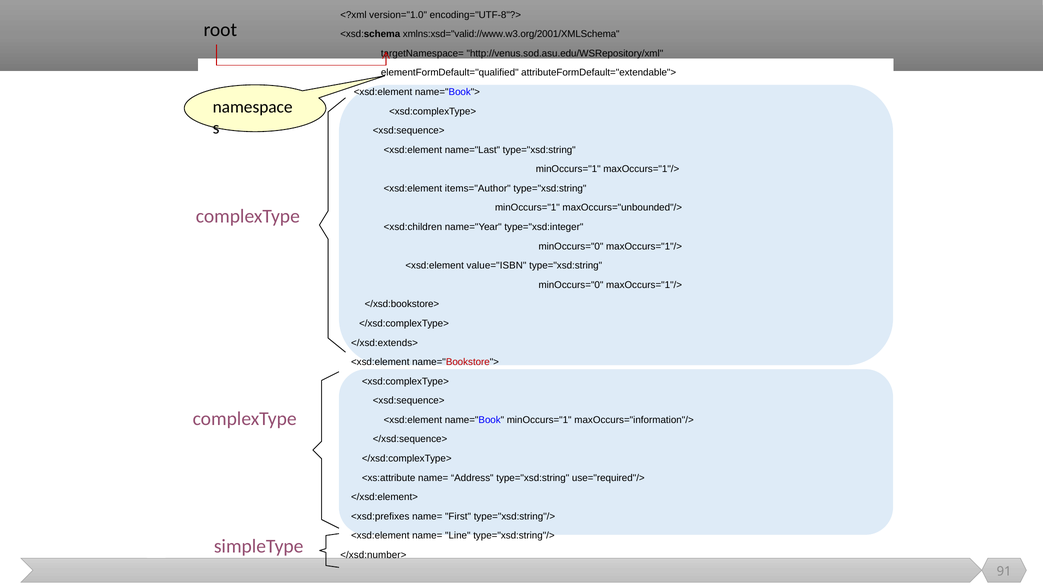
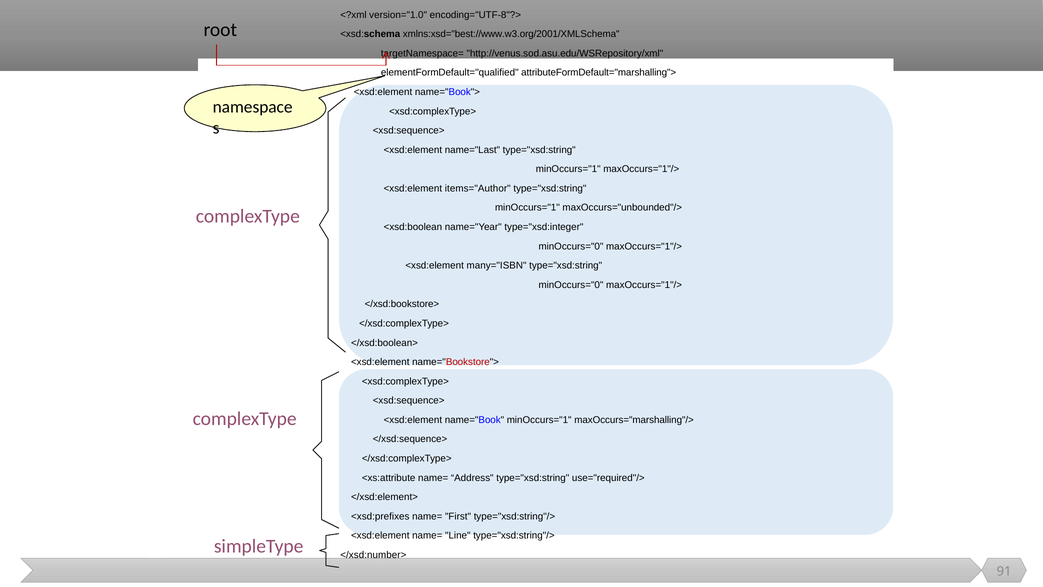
xmlns:xsd="valid://www.w3.org/2001/XMLSchema: xmlns:xsd="valid://www.w3.org/2001/XMLSchema -> xmlns:xsd="best://www.w3.org/2001/XMLSchema (511, 34)
attributeFormDefault="extendable">: attributeFormDefault="extendable"> -> attributeFormDefault="marshalling"> (599, 73)
<xsd:children: <xsd:children -> <xsd:boolean (413, 227)
value="ISBN: value="ISBN -> many="ISBN (497, 265)
</xsd:extends>: </xsd:extends> -> </xsd:boolean> (385, 343)
maxOccurs="information"/>: maxOccurs="information"/> -> maxOccurs="marshalling"/> (634, 420)
